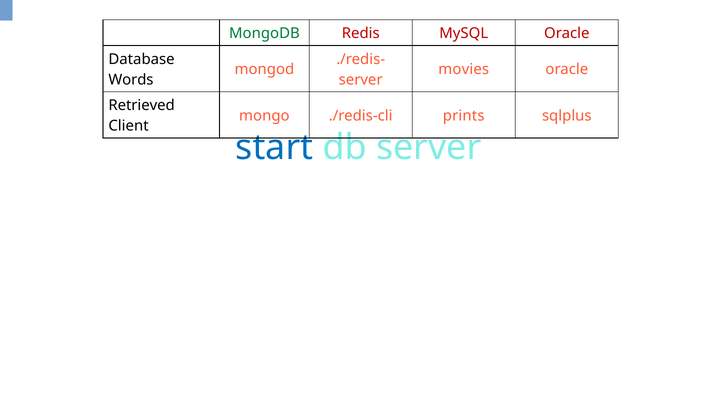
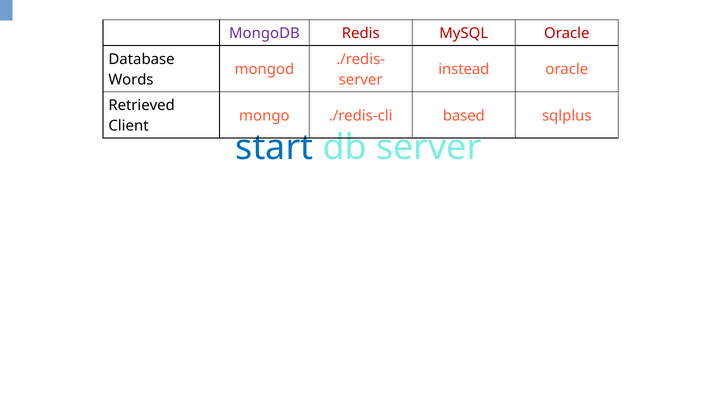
MongoDB colour: green -> purple (264, 34)
movies: movies -> instead (464, 70)
prints: prints -> based (464, 116)
